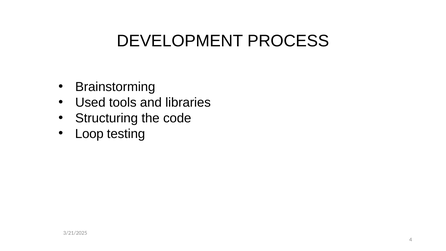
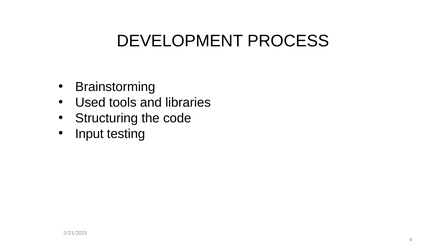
Loop: Loop -> Input (89, 134)
